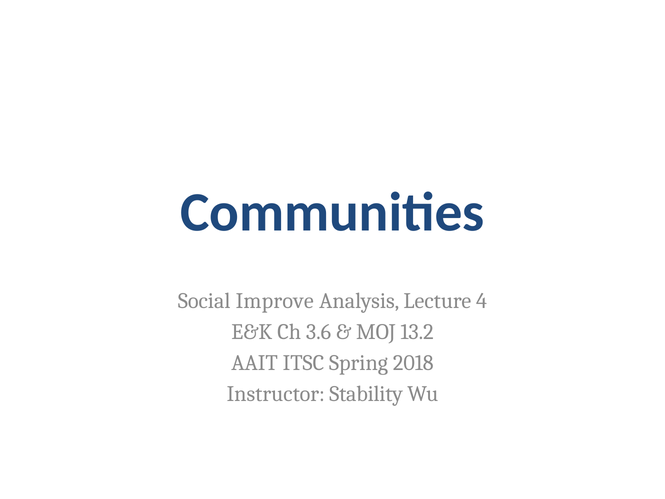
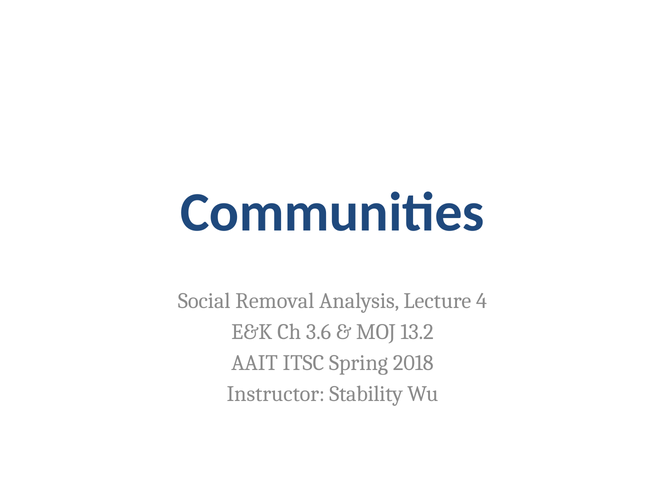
Improve: Improve -> Removal (275, 301)
